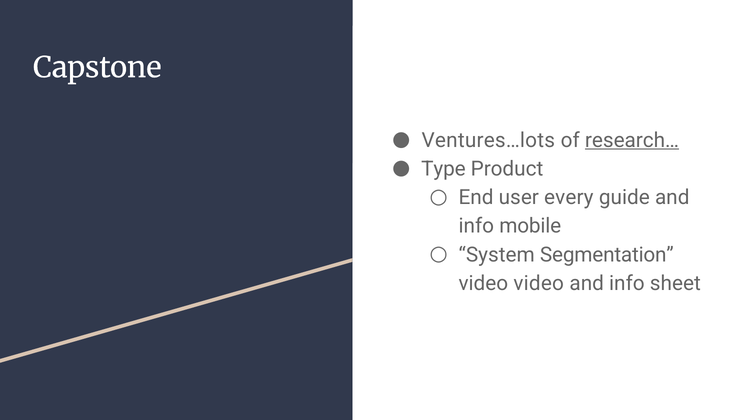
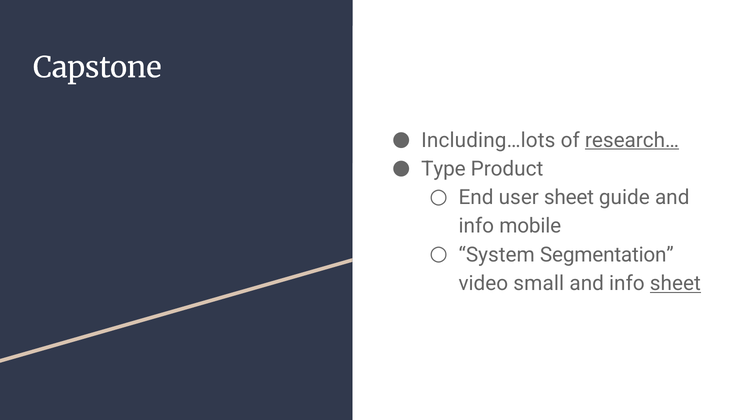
Ventures…lots: Ventures…lots -> Including…lots (488, 140)
user every: every -> sheet (569, 198)
video video: video -> small (539, 284)
sheet underline: none -> present (675, 284)
